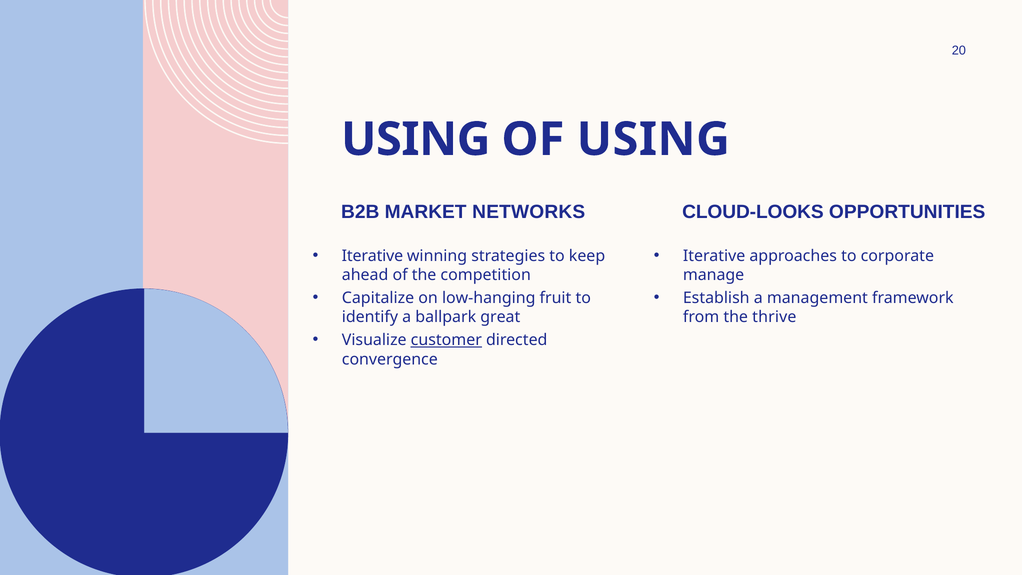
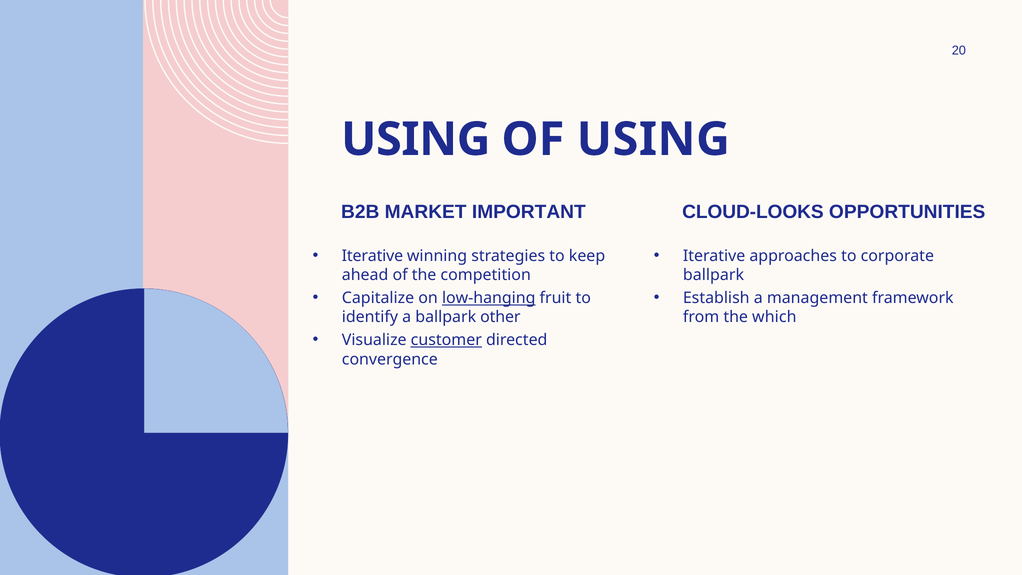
NETWORKS: NETWORKS -> IMPORTANT (529, 212)
manage: manage -> ballpark (714, 275)
low-hanging underline: none -> present (489, 298)
great: great -> other (500, 317)
thrive: thrive -> which (774, 317)
